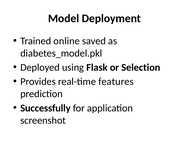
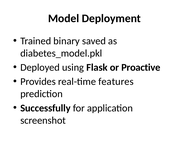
online: online -> binary (67, 41)
Selection: Selection -> Proactive (141, 67)
